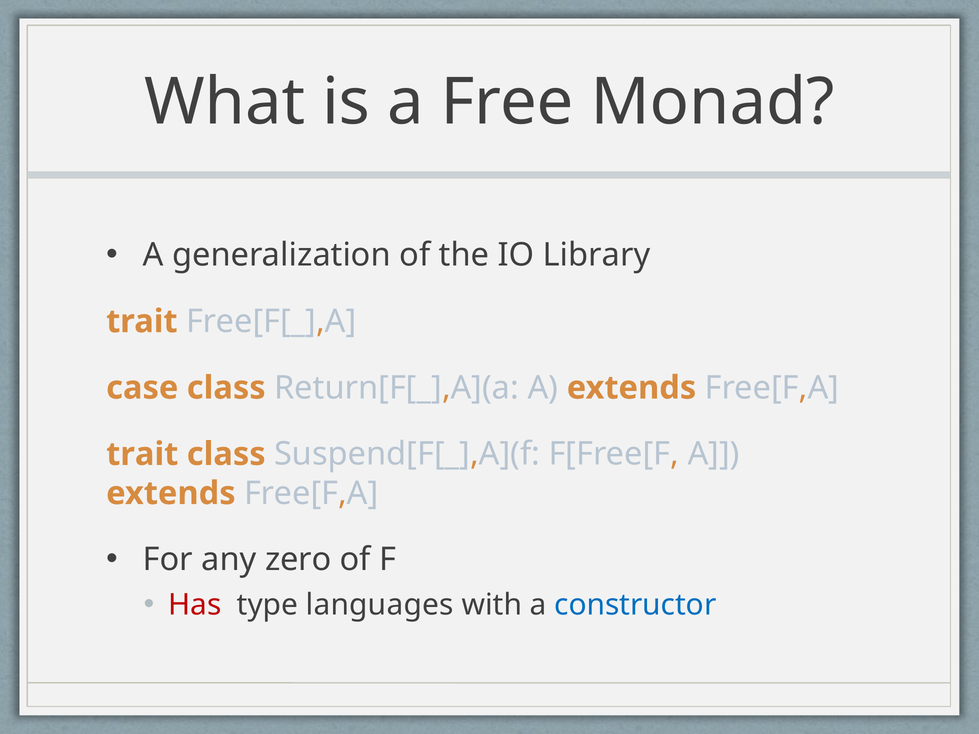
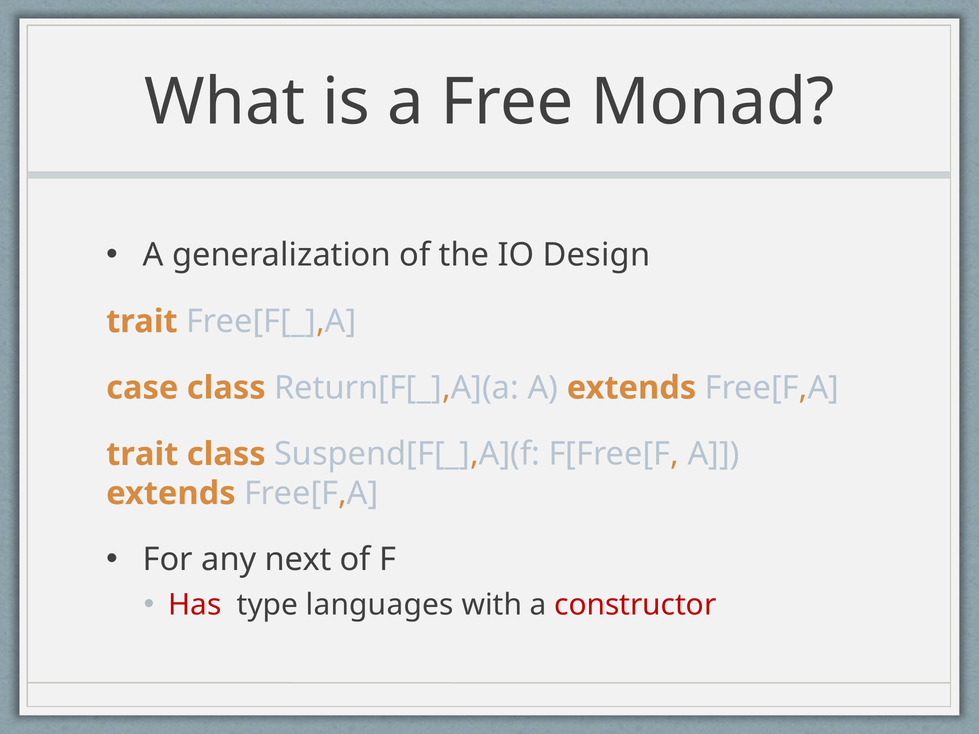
Library: Library -> Design (596, 255)
zero: zero -> next (298, 560)
constructor colour: blue -> red (635, 605)
